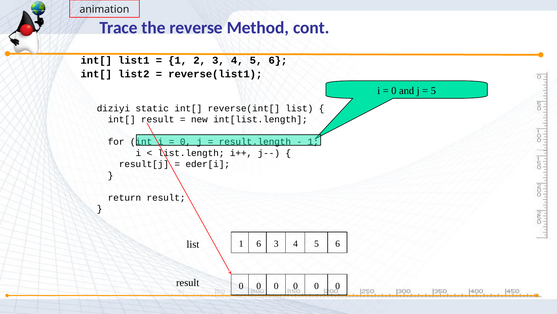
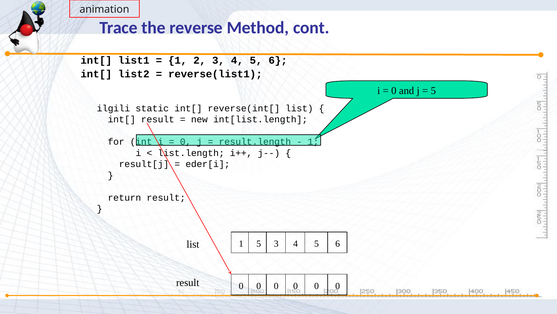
diziyi: diziyi -> ilgili (113, 108)
1 6: 6 -> 5 (259, 243)
